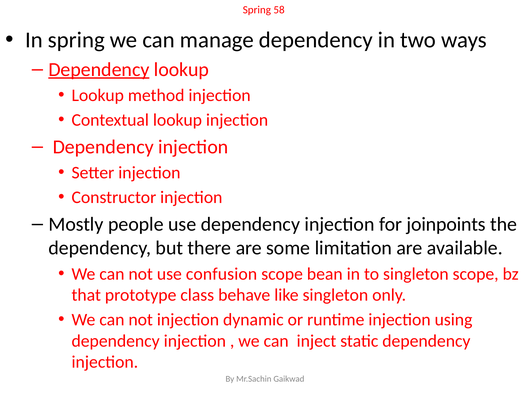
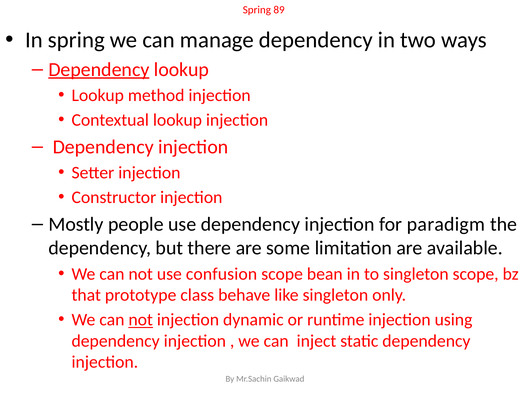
58: 58 -> 89 (279, 10)
joinpoints: joinpoints -> paradigm (446, 224)
not underline: none -> present (141, 320)
